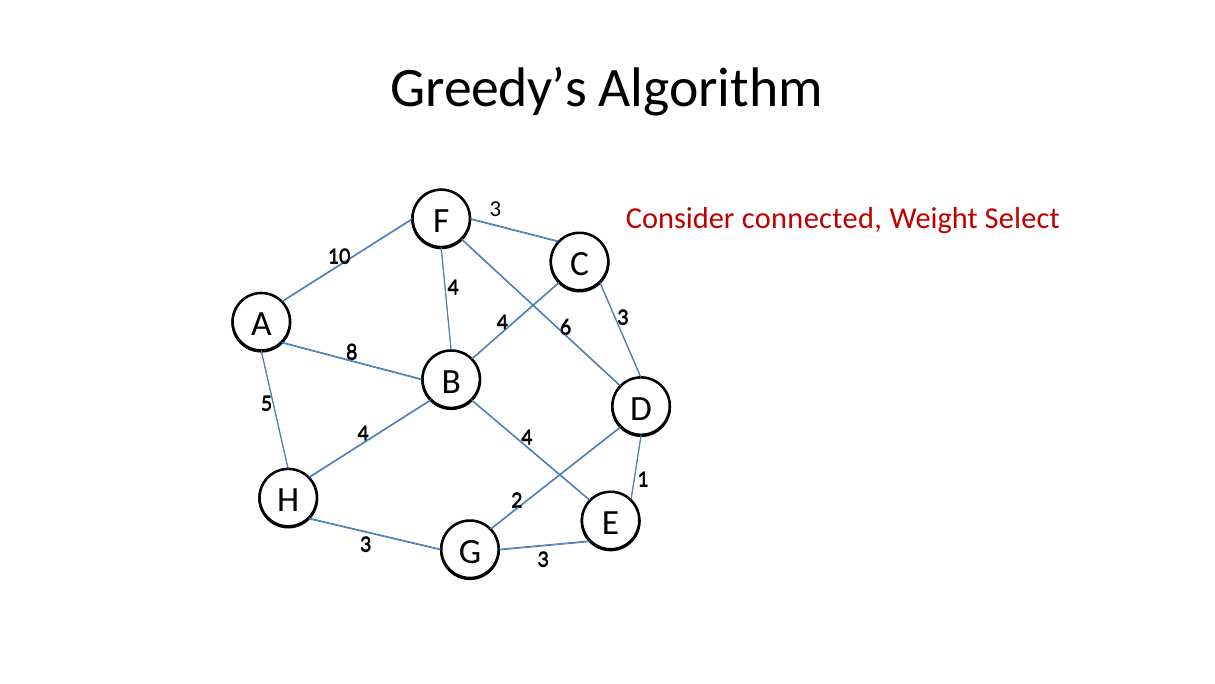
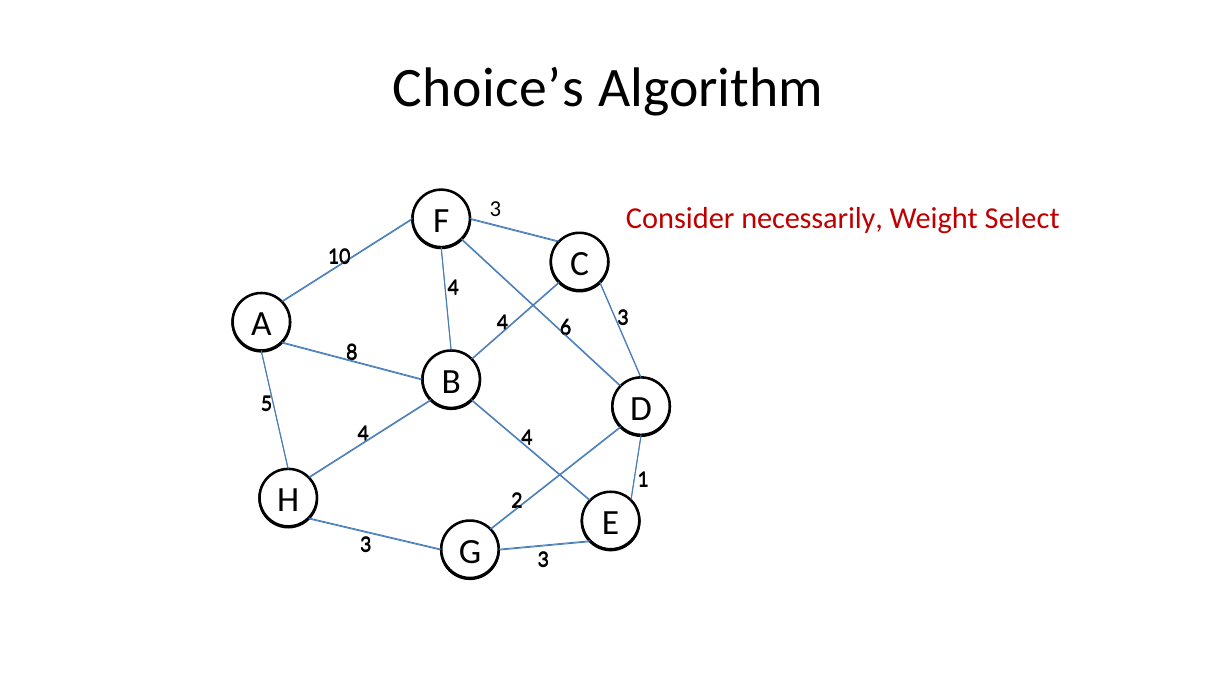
Greedy’s: Greedy’s -> Choice’s (488, 88)
connected: connected -> necessarily (812, 218)
